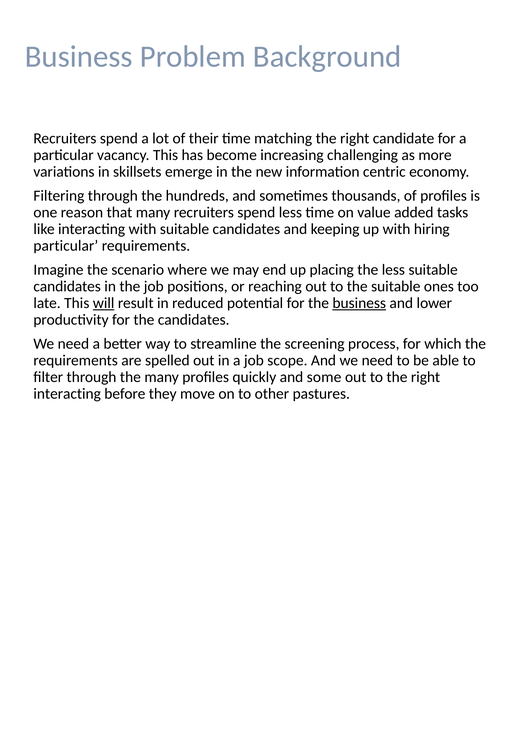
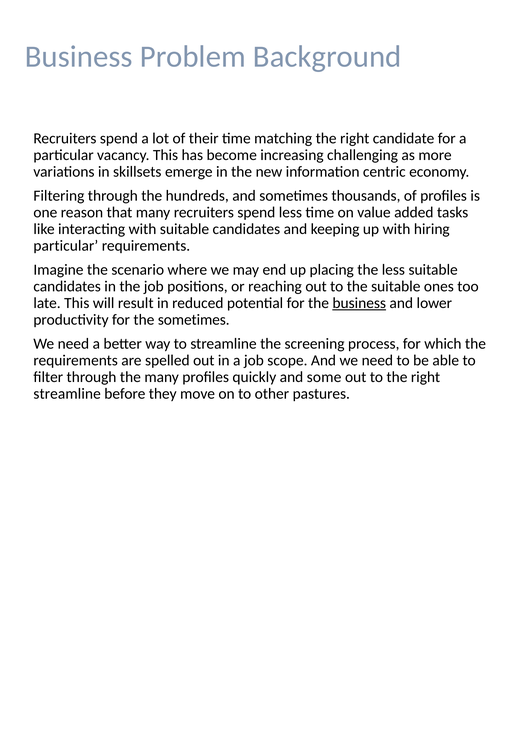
will underline: present -> none (104, 303)
the candidates: candidates -> sometimes (194, 320)
interacting: interacting -> streamline (67, 394)
